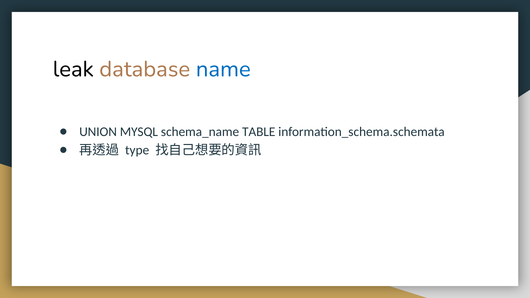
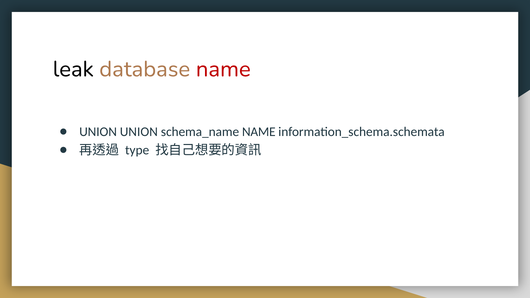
name colour: blue -> red (223, 69)
UNION MYSQL: MYSQL -> UNION (139, 132)
schema_name TABLE: TABLE -> NAME (259, 132)
